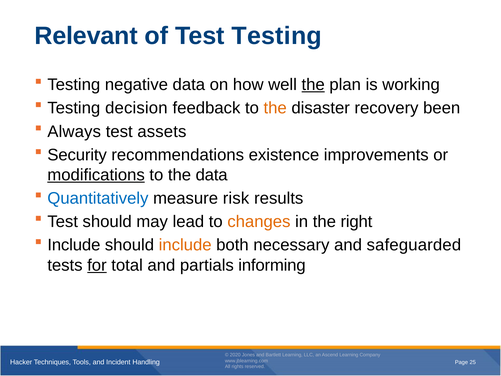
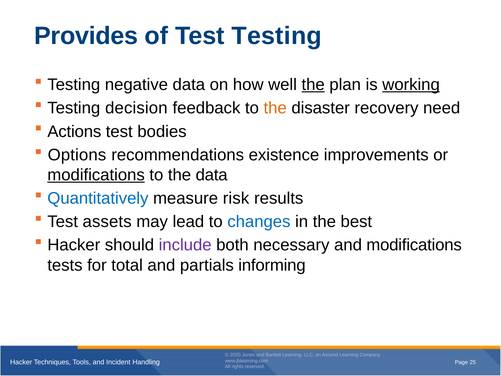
Relevant: Relevant -> Provides (86, 36)
working underline: none -> present (411, 85)
been: been -> need (442, 108)
Always: Always -> Actions (74, 131)
assets: assets -> bodies (162, 131)
Security: Security -> Options (77, 155)
Test should: should -> assets (107, 222)
changes colour: orange -> blue (259, 222)
right: right -> best (356, 222)
Include: Include -> Hacker (74, 245)
include colour: orange -> purple (185, 245)
and safeguarded: safeguarded -> modifications (414, 245)
for underline: present -> none (97, 265)
